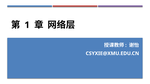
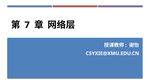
1: 1 -> 7 (27, 25)
